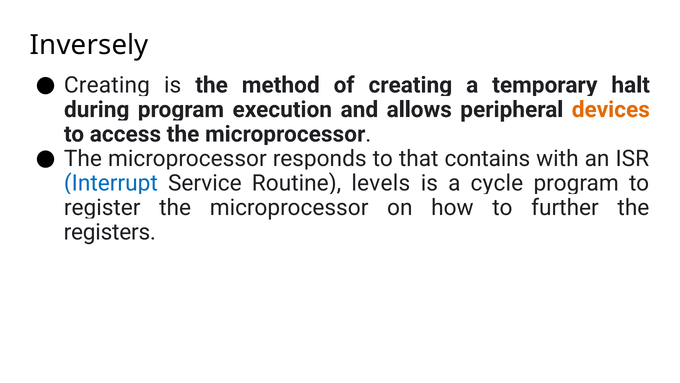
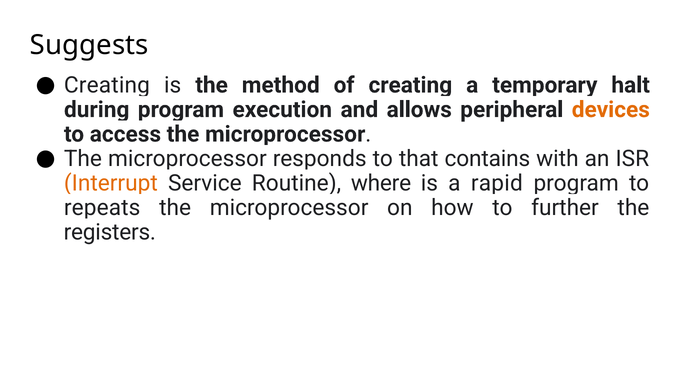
Inversely: Inversely -> Suggests (89, 45)
Interrupt colour: blue -> orange (111, 183)
levels: levels -> where (381, 183)
cycle: cycle -> rapid (497, 183)
register: register -> repeats (102, 207)
